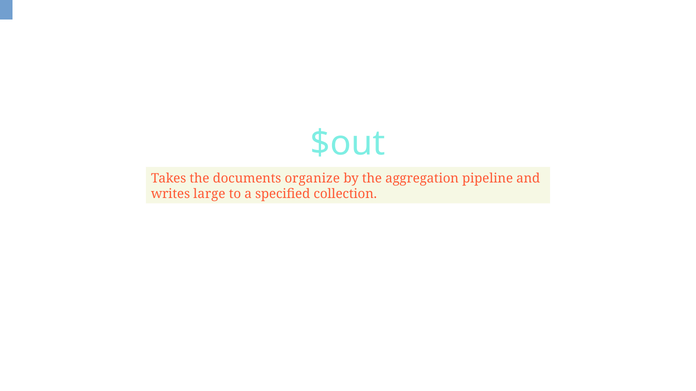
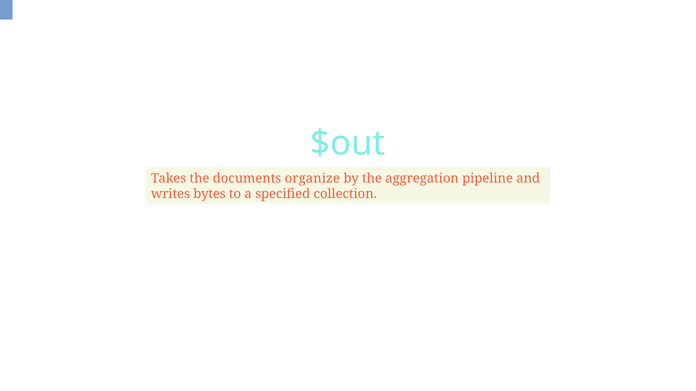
large: large -> bytes (210, 194)
